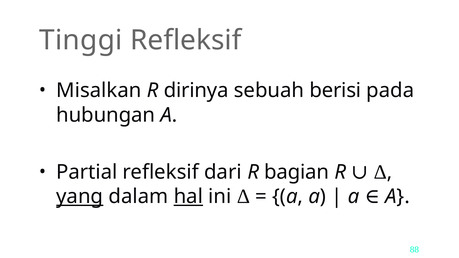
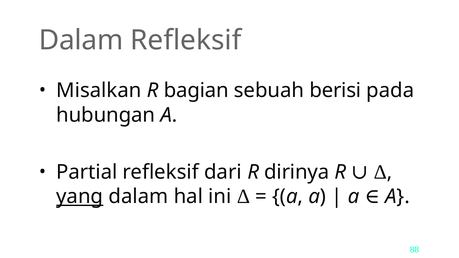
Tinggi: Tinggi -> Dalam (81, 40)
dirinya: dirinya -> bagian (196, 91)
bagian: bagian -> dirinya (297, 172)
hal underline: present -> none (188, 197)
